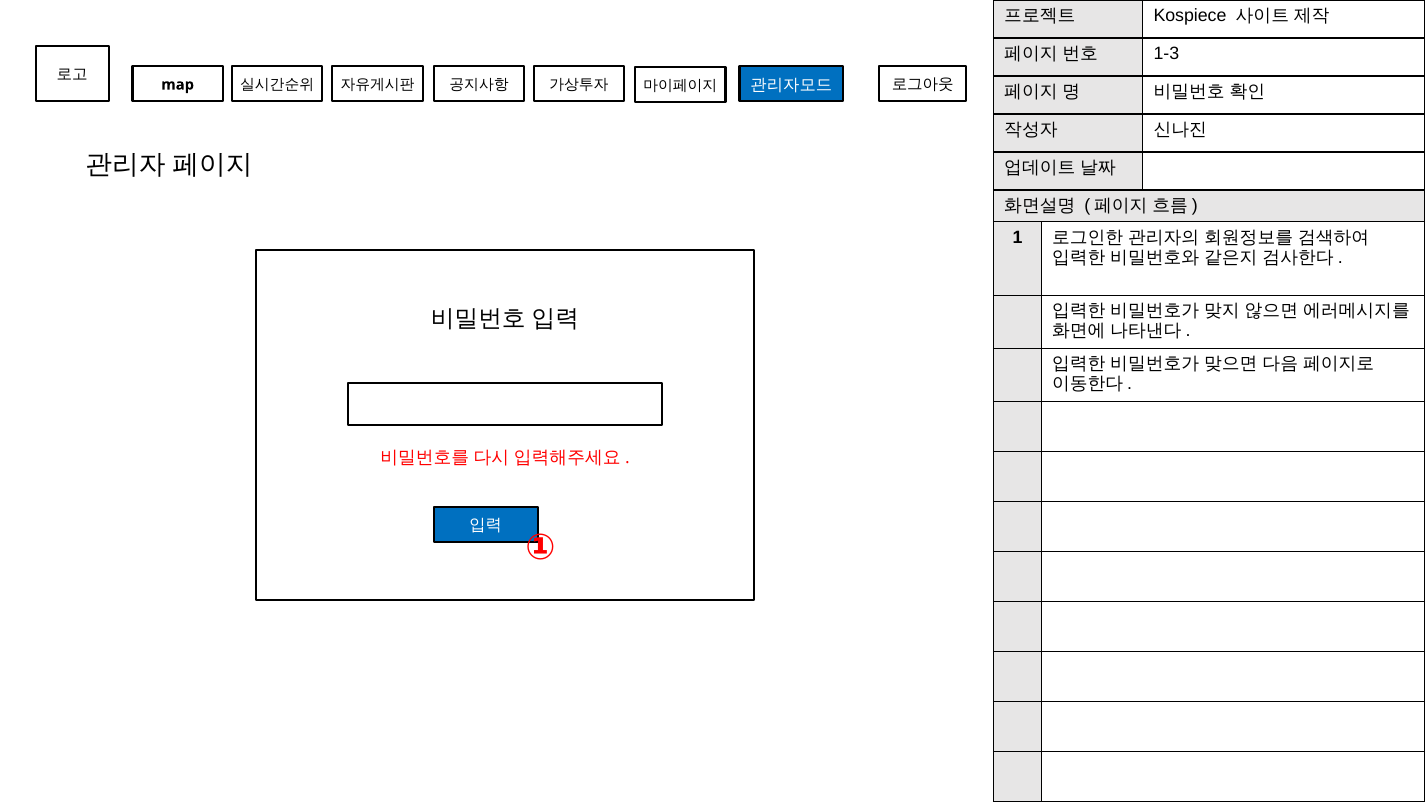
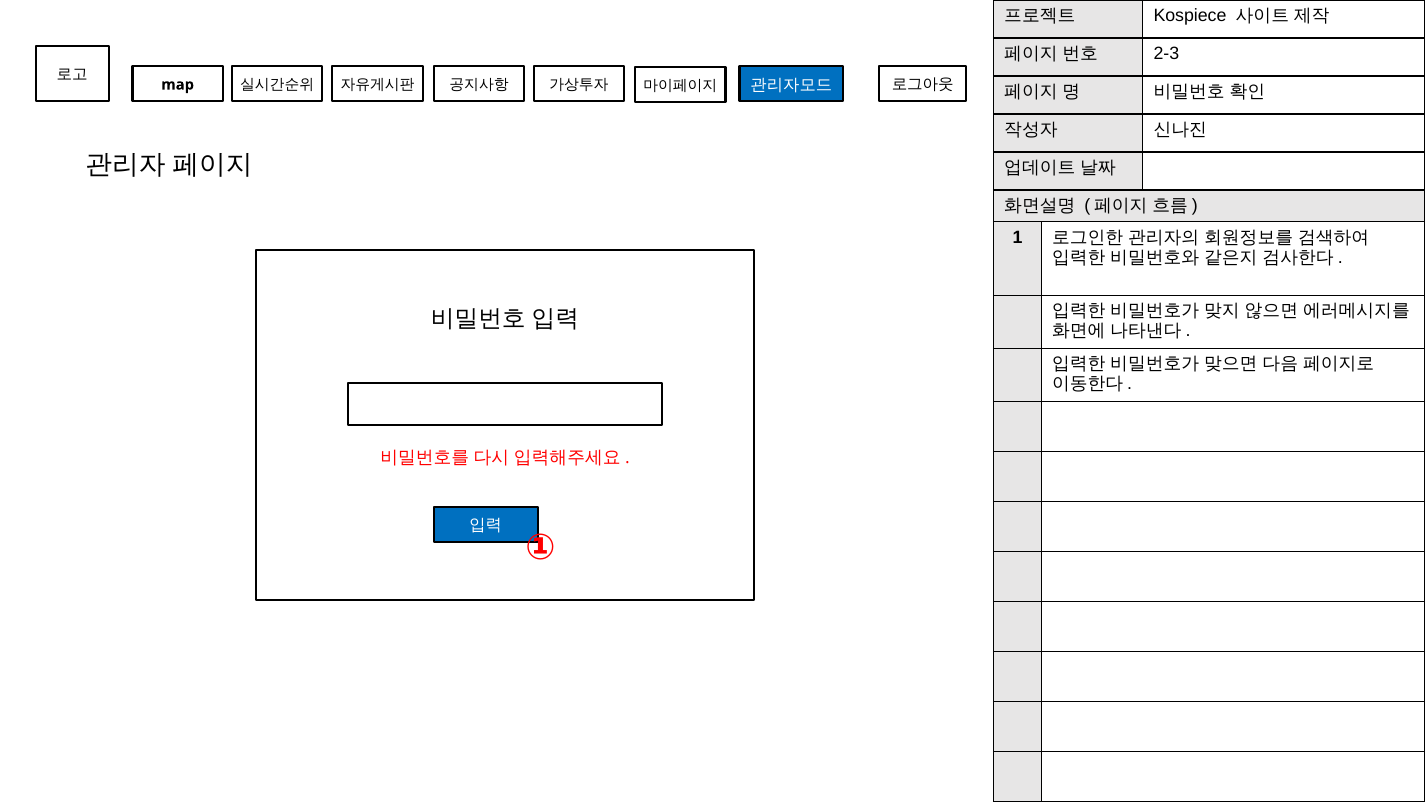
1-3: 1-3 -> 2-3 (1166, 54)
